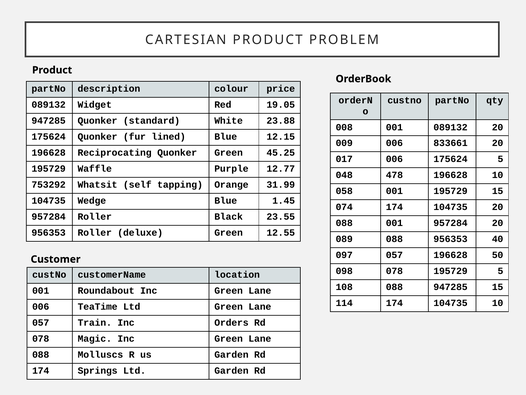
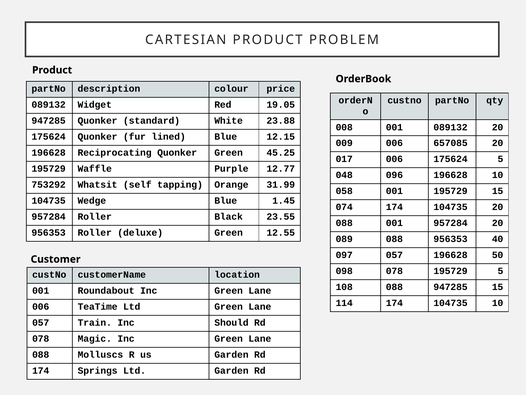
833661: 833661 -> 657085 (451, 143)
478: 478 -> 096 (394, 175)
Orders: Orders -> Should (231, 322)
